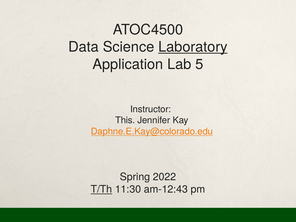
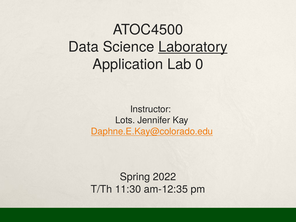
5: 5 -> 0 (199, 64)
This: This -> Lots (125, 120)
T/Th underline: present -> none (101, 189)
am-12:43: am-12:43 -> am-12:35 (166, 189)
